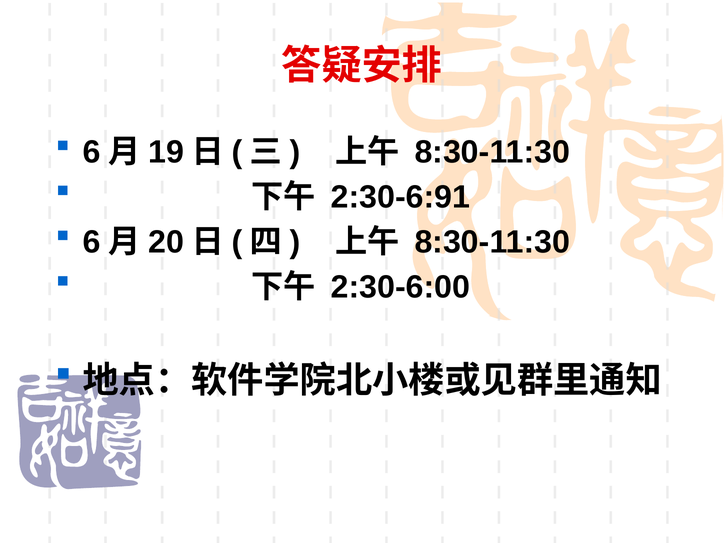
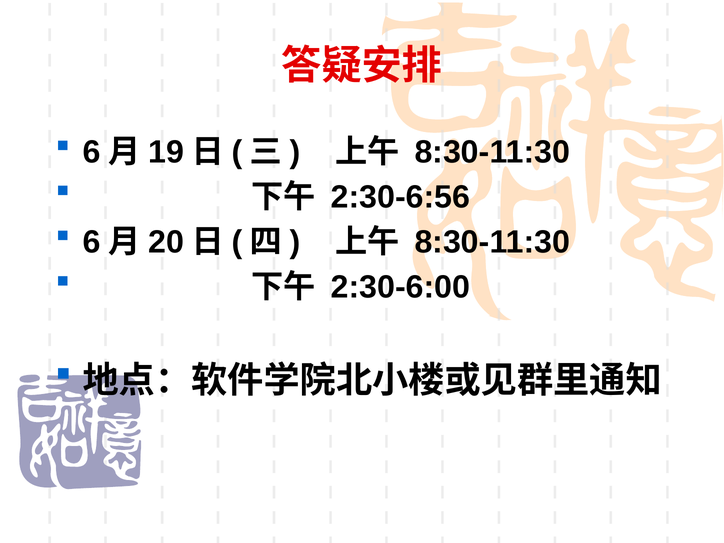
2:30-6:91: 2:30-6:91 -> 2:30-6:56 (400, 197)
